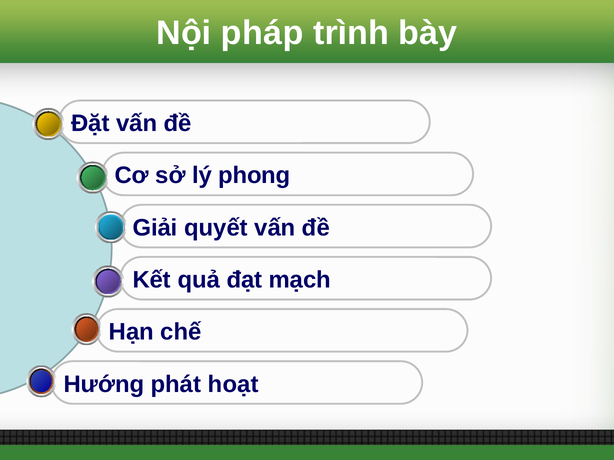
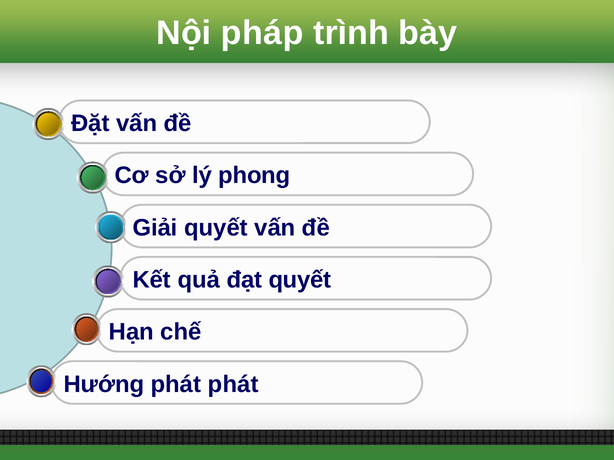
đạt mạch: mạch -> quyết (300, 280)
phát hoạt: hoạt -> phát (233, 385)
